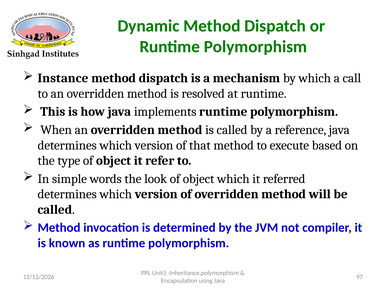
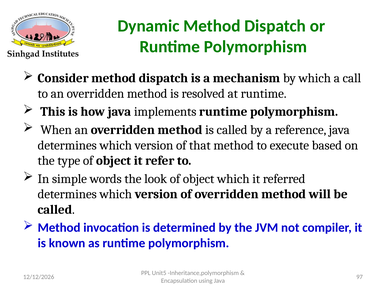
Instance: Instance -> Consider (63, 78)
